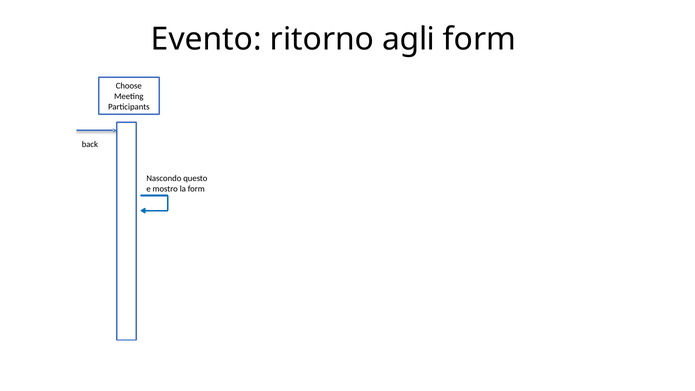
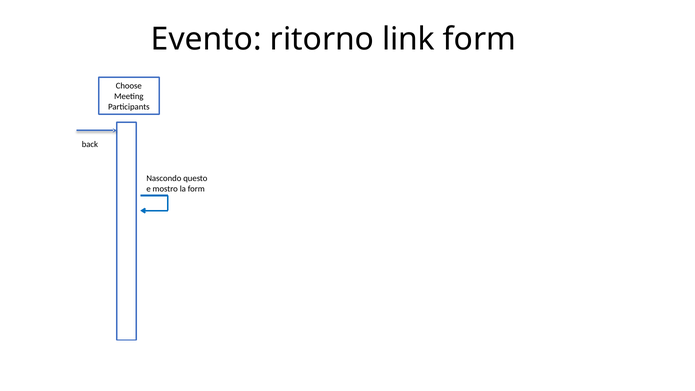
agli: agli -> link (409, 39)
